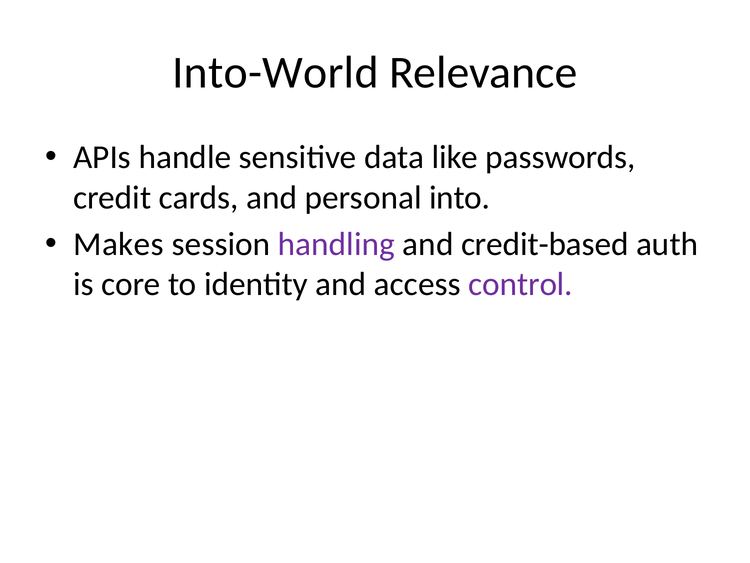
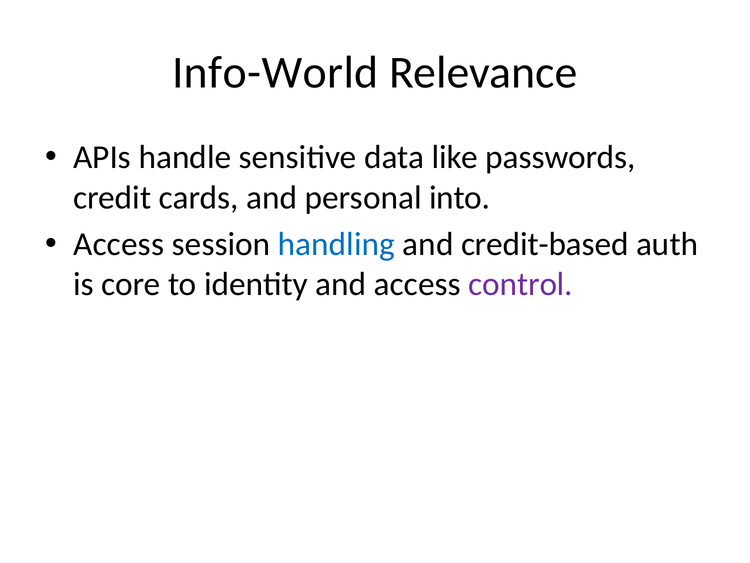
Into-World: Into-World -> Info-World (275, 73)
Makes: Makes -> Access (119, 244)
handling colour: purple -> blue (336, 244)
